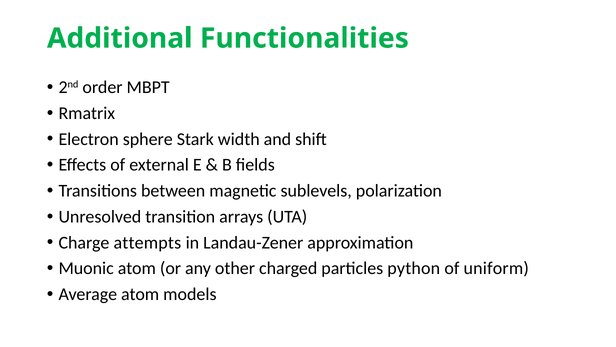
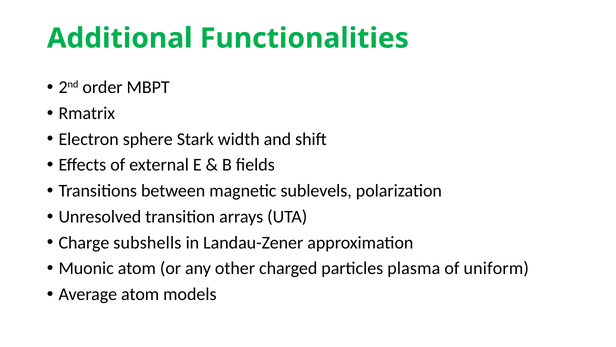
attempts: attempts -> subshells (147, 242)
python: python -> plasma (414, 268)
